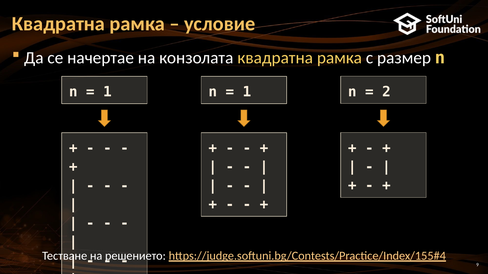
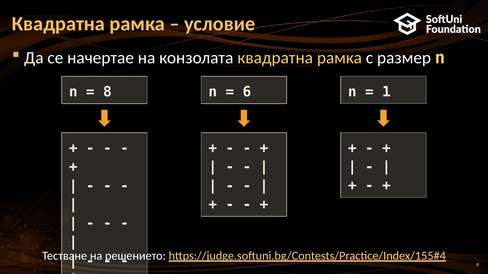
2: 2 -> 1 (386, 92)
1: 1 -> 8 (107, 92)
1: 1 -> 6 (247, 92)
